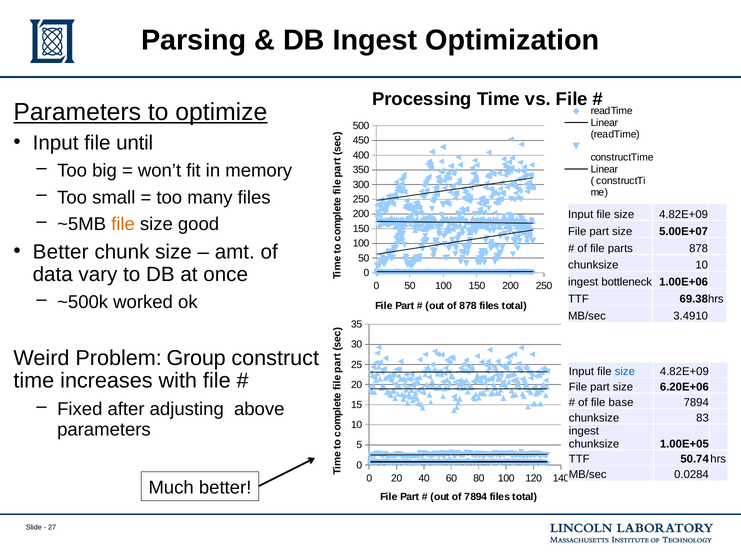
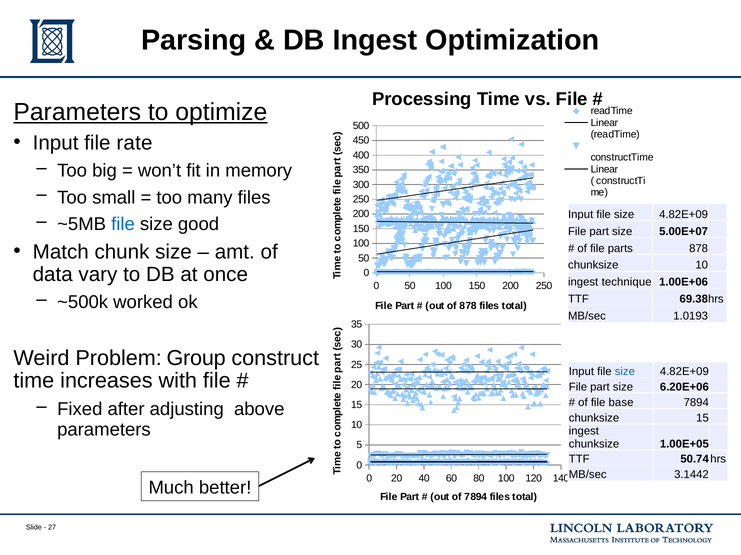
until: until -> rate (134, 143)
file colour: orange -> blue (123, 224)
Better: Better -> Match (61, 252)
bottleneck: bottleneck -> technique (627, 283)
3.4910: 3.4910 -> 1.0193 (691, 317)
chunksize 83: 83 -> 15 (703, 418)
0.0284: 0.0284 -> 3.1442 (691, 475)
